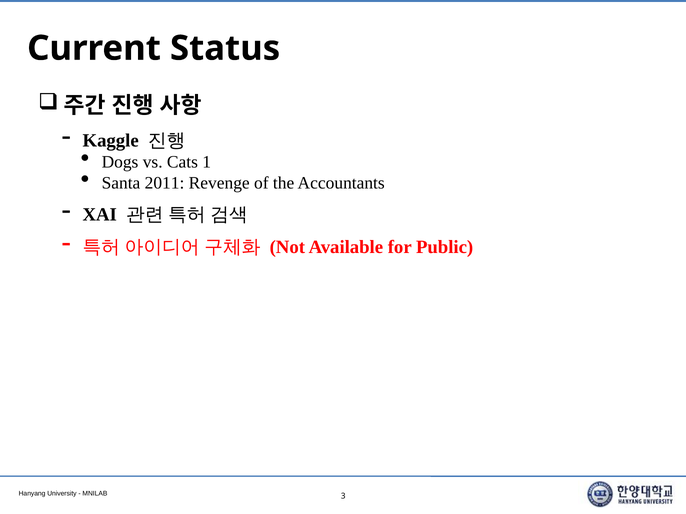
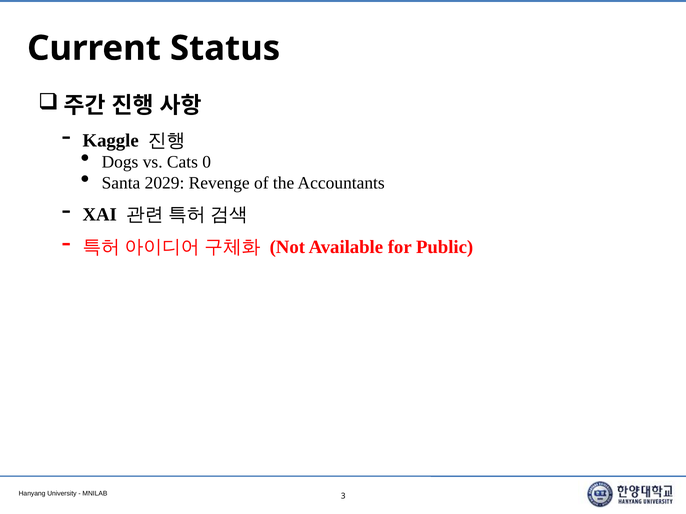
1: 1 -> 0 (207, 162)
2011: 2011 -> 2029 (165, 183)
